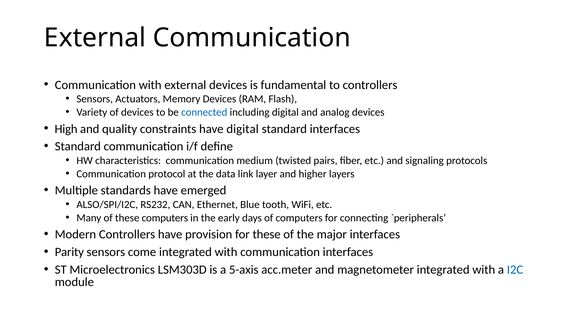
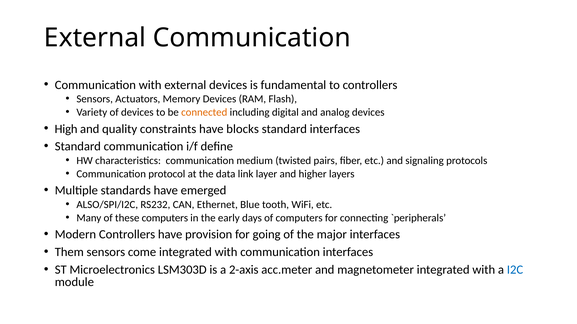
connected colour: blue -> orange (204, 112)
have digital: digital -> blocks (243, 129)
for these: these -> going (267, 235)
Parity: Parity -> Them (69, 253)
5-axis: 5-axis -> 2-axis (244, 270)
